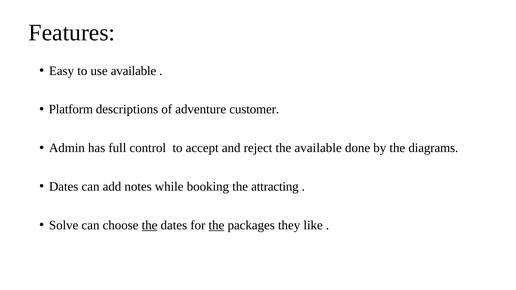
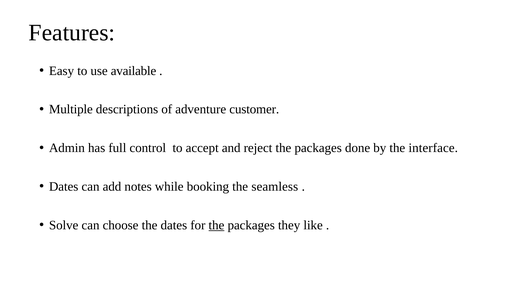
Platform: Platform -> Multiple (71, 109)
reject the available: available -> packages (318, 148)
diagrams: diagrams -> interface (433, 148)
attracting: attracting -> seamless (275, 187)
the underline: present -> none (150, 225)
